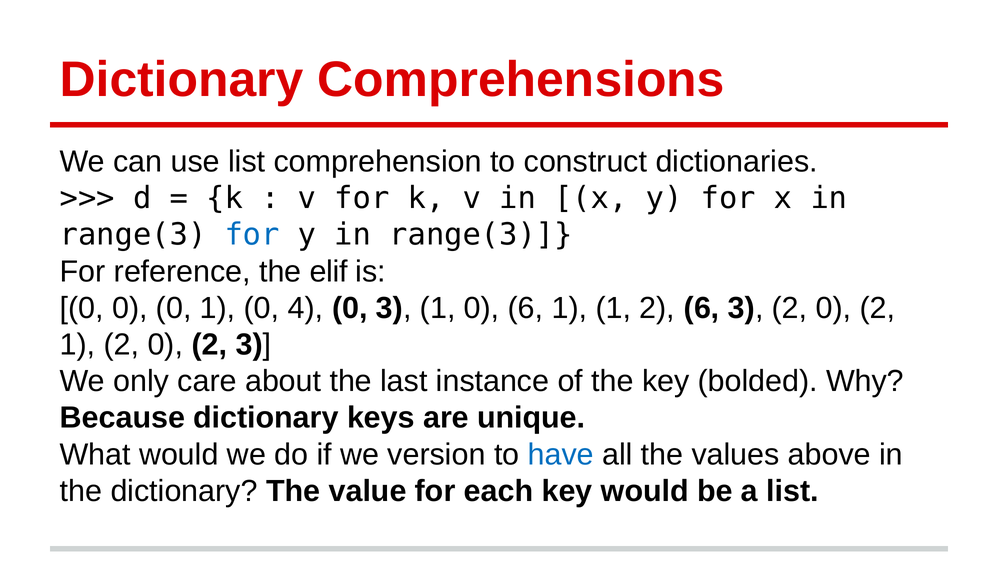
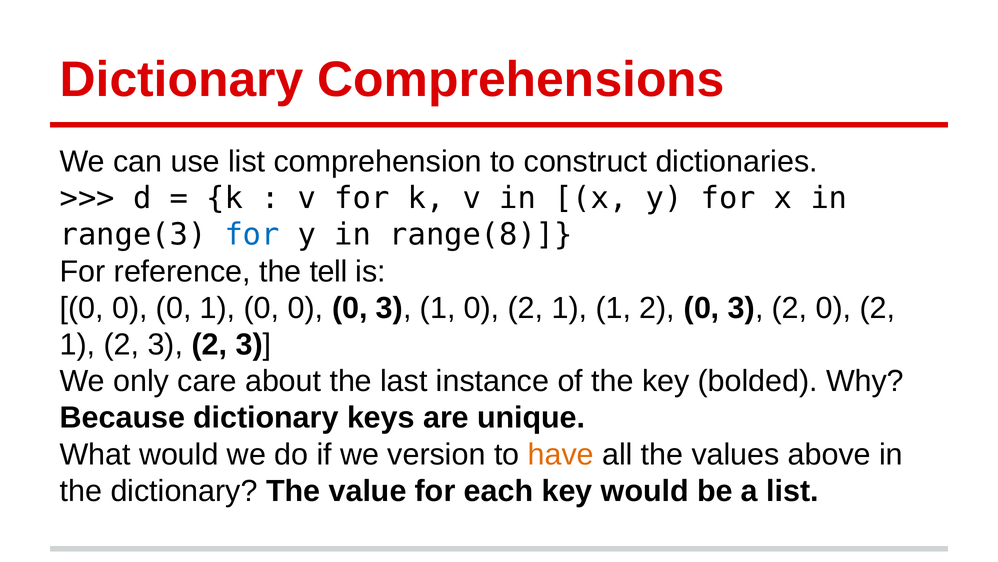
y in range(3: range(3 -> range(8 (481, 235)
elif: elif -> tell (329, 271)
1 0 4: 4 -> 0 (305, 308)
1 0 6: 6 -> 2 (526, 308)
1 2 6: 6 -> 0 (702, 308)
1 2 0: 0 -> 3 (165, 344)
have colour: blue -> orange (561, 454)
